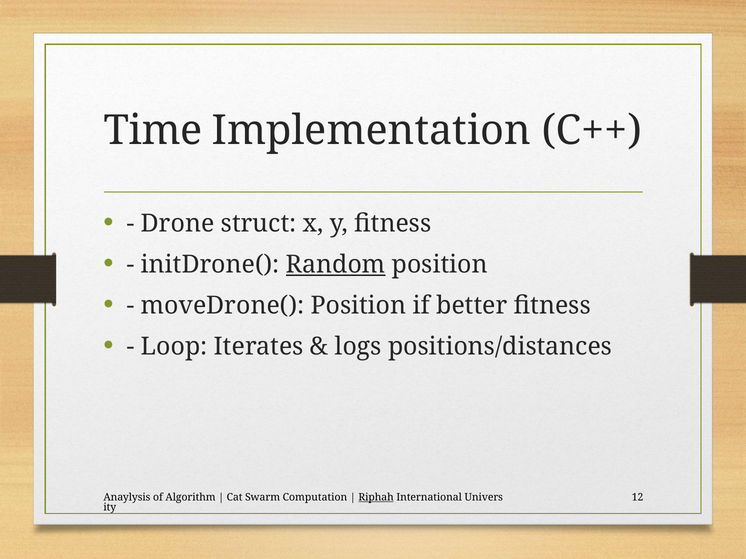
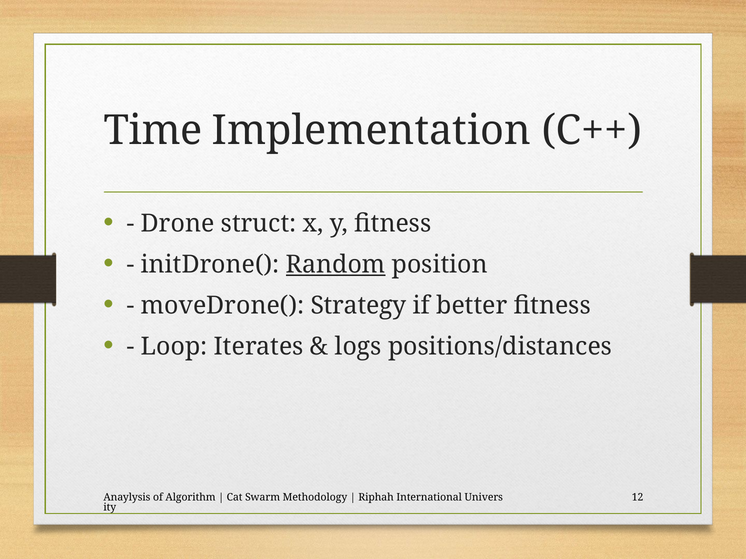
moveDrone( Position: Position -> Strategy (359, 306)
Computation: Computation -> Methodology (315, 498)
Riphah underline: present -> none (376, 498)
